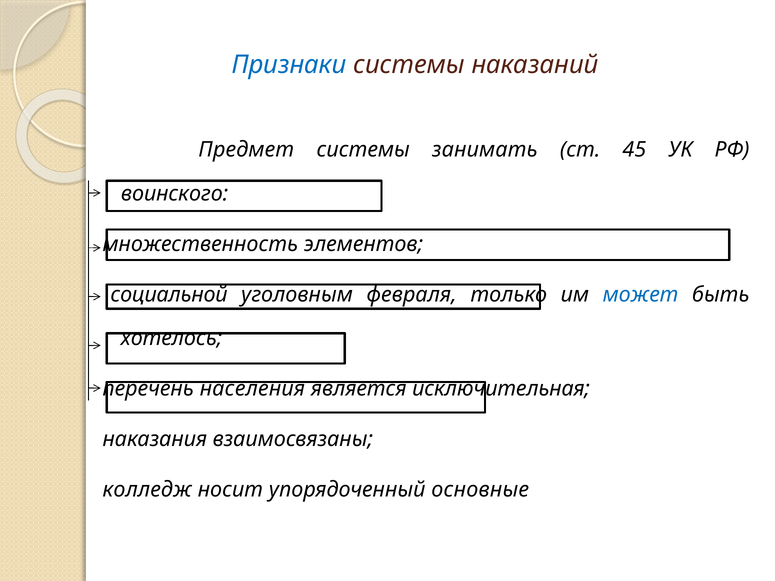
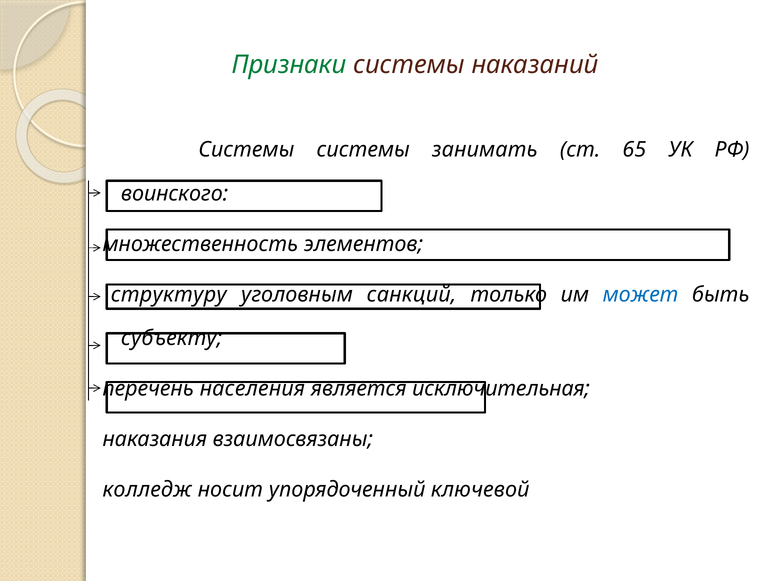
Признаки colour: blue -> green (289, 65)
Предмет: Предмет -> Системы (246, 150)
45: 45 -> 65 (634, 150)
социальной: социальной -> структуру (169, 295)
февраля: февраля -> санкций (412, 295)
хотелось: хотелось -> субъекту (172, 338)
основные: основные -> ключевой (480, 490)
